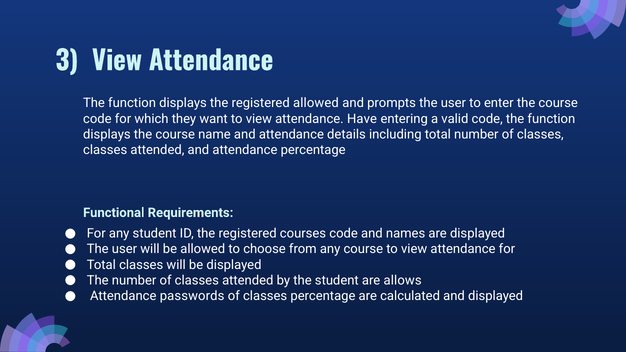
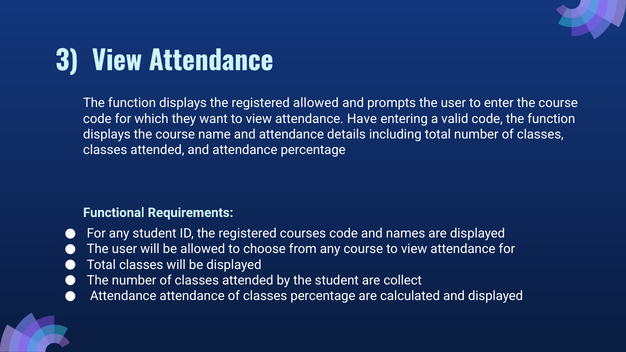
allows: allows -> collect (403, 281)
Attendance passwords: passwords -> attendance (192, 296)
